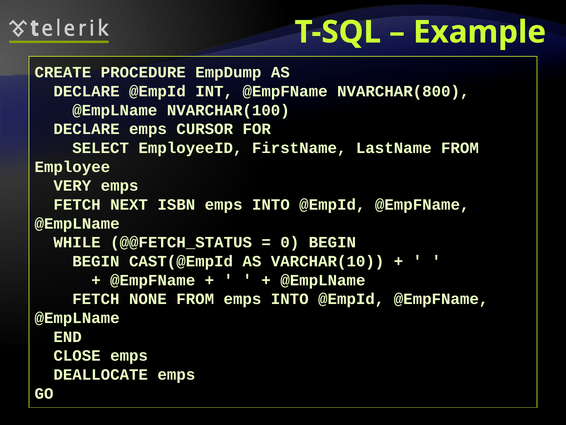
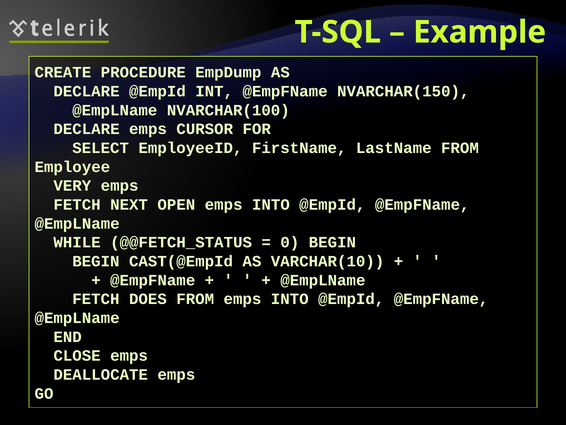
NVARCHAR(800: NVARCHAR(800 -> NVARCHAR(150 (403, 91)
ISBN: ISBN -> OPEN (176, 204)
NONE: NONE -> DOES (148, 299)
